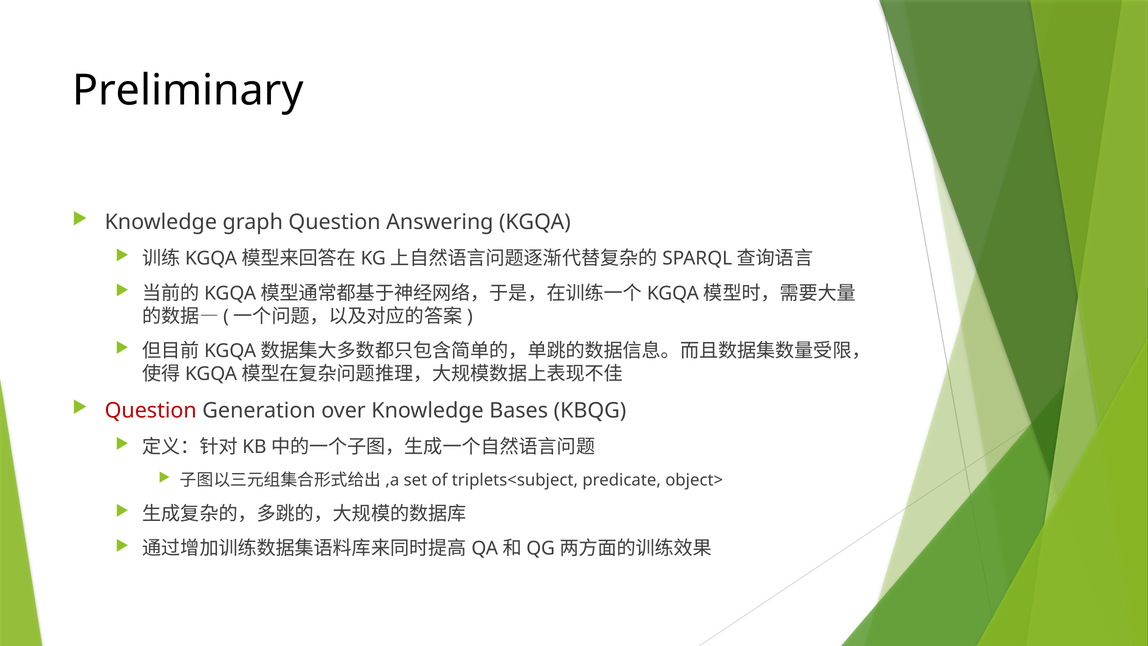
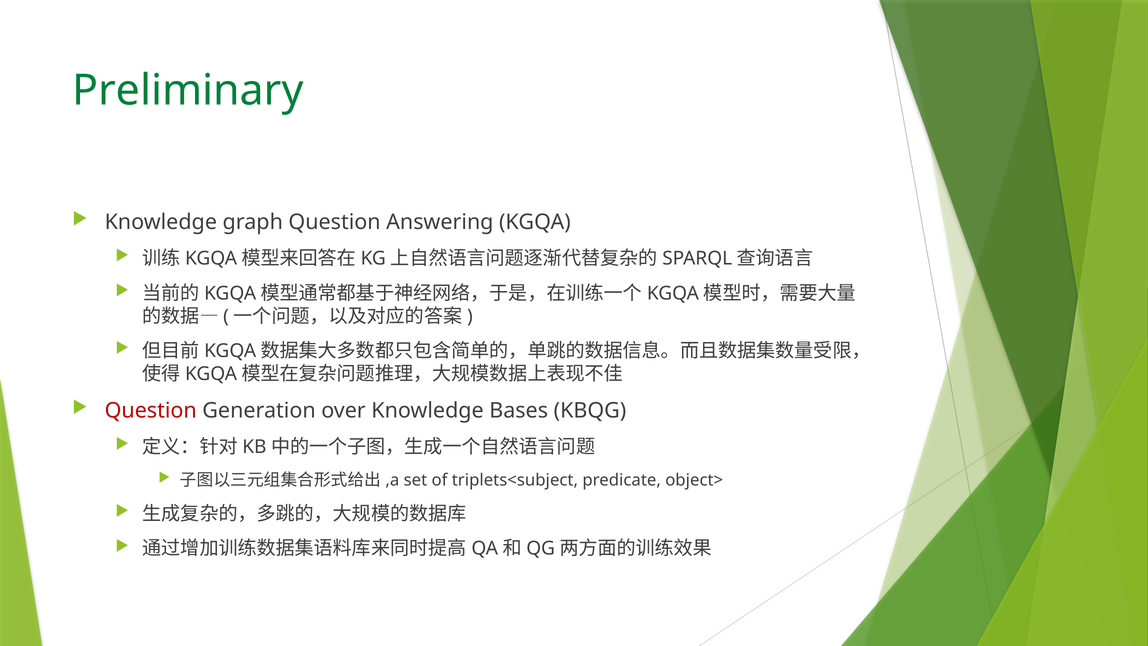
Preliminary colour: black -> green (188, 91)
